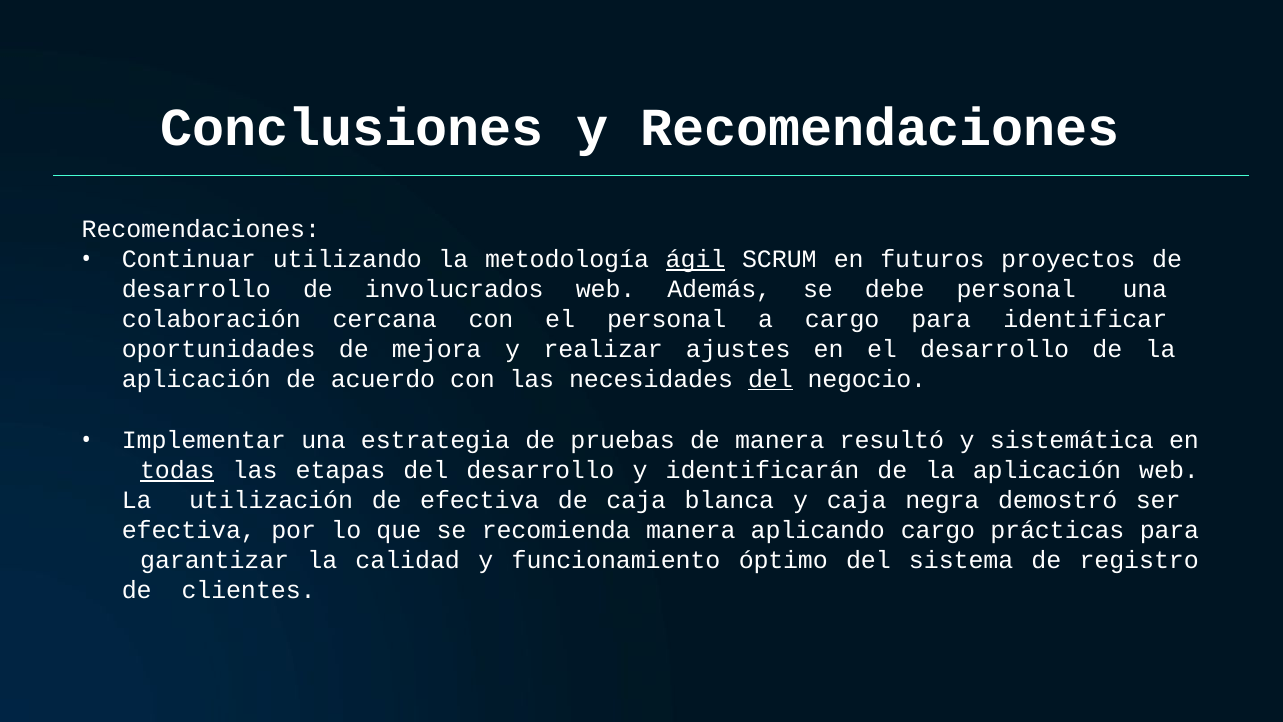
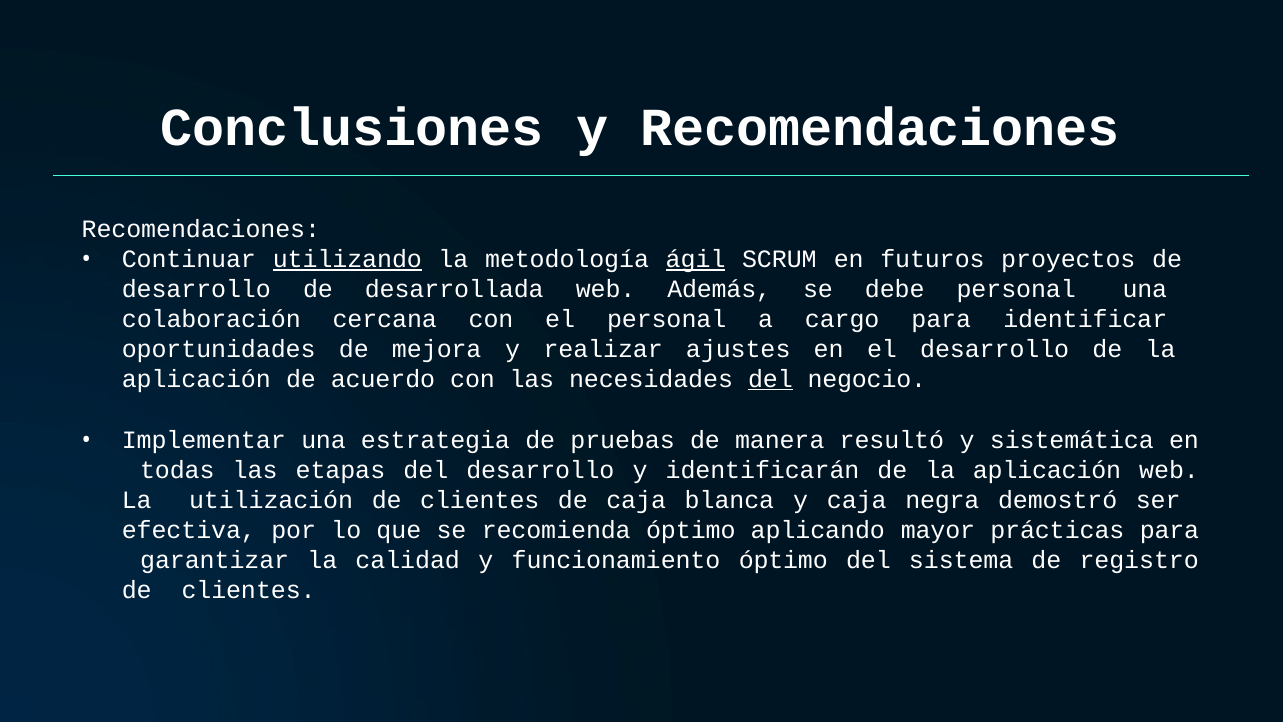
utilizando underline: none -> present (347, 259)
involucrados: involucrados -> desarrollada (454, 289)
todas underline: present -> none (177, 470)
utilización de efectiva: efectiva -> clientes (480, 500)
recomienda manera: manera -> óptimo (691, 530)
aplicando cargo: cargo -> mayor (938, 530)
